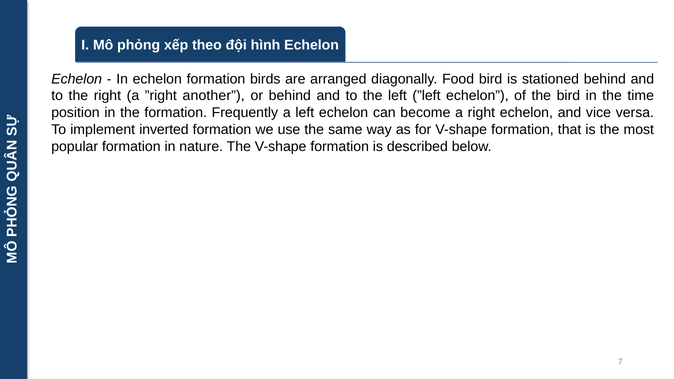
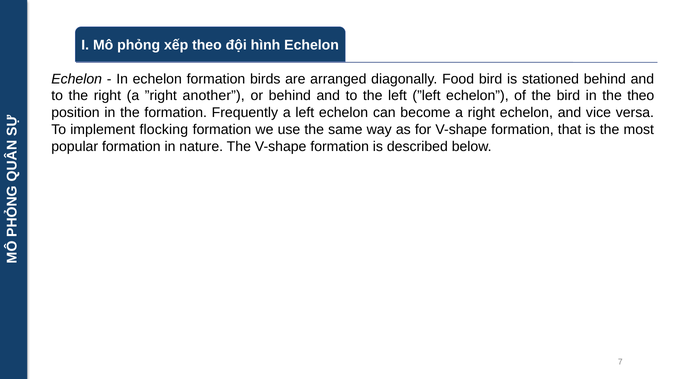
the time: time -> theo (641, 96)
inverted: inverted -> flocking (164, 130)
